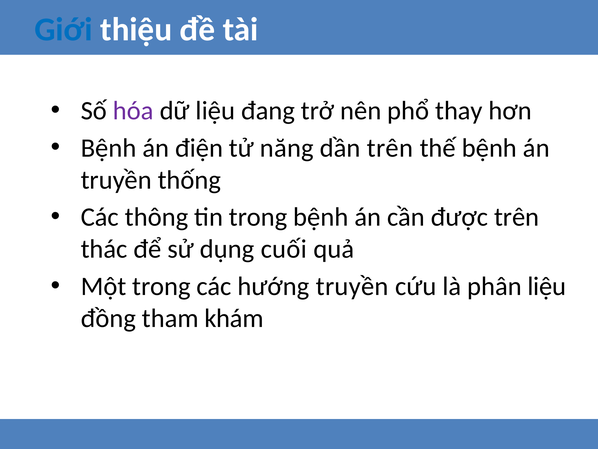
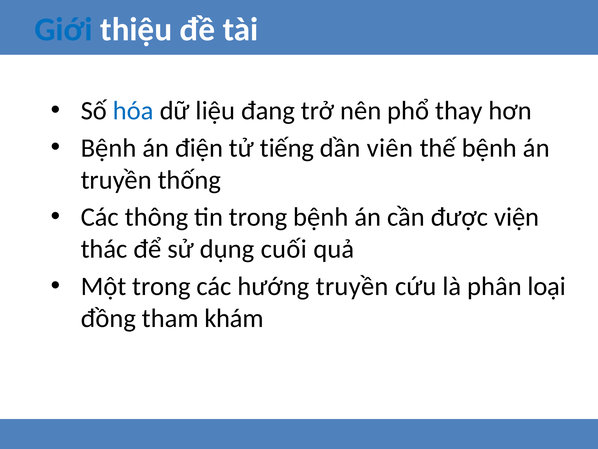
hóa colour: purple -> blue (133, 111)
năng: năng -> tiếng (287, 148)
dần trên: trên -> viên (390, 148)
được trên: trên -> viện (517, 217)
phân liệu: liệu -> loại (547, 286)
